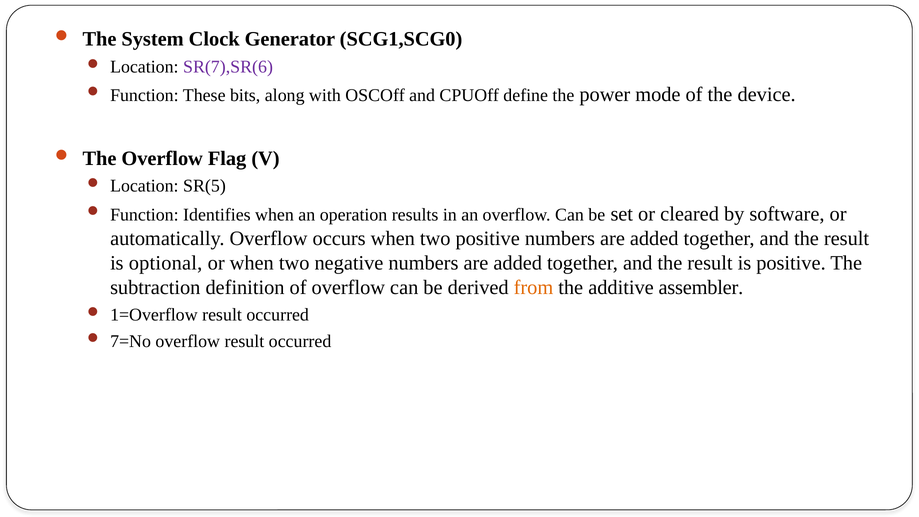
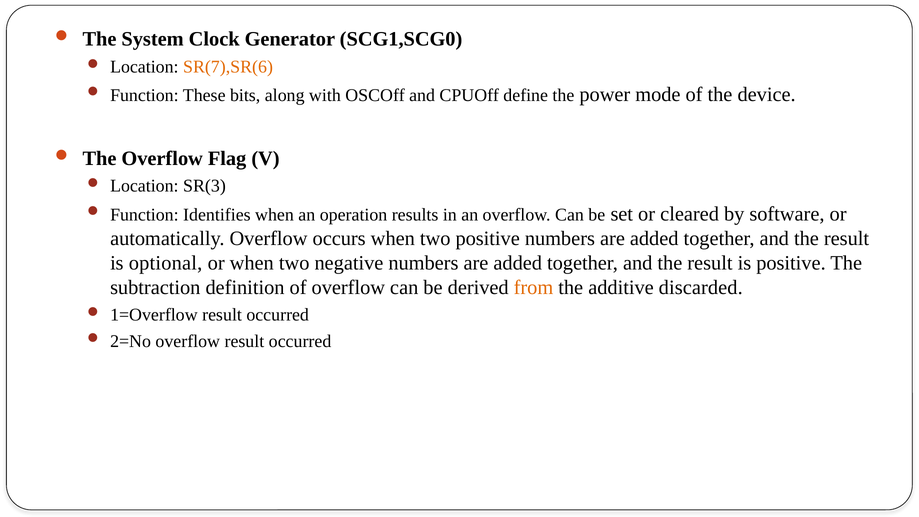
SR(7),SR(6 colour: purple -> orange (228, 67)
SR(5: SR(5 -> SR(3 (204, 186)
assembler: assembler -> discarded (701, 287)
7=No: 7=No -> 2=No (131, 341)
